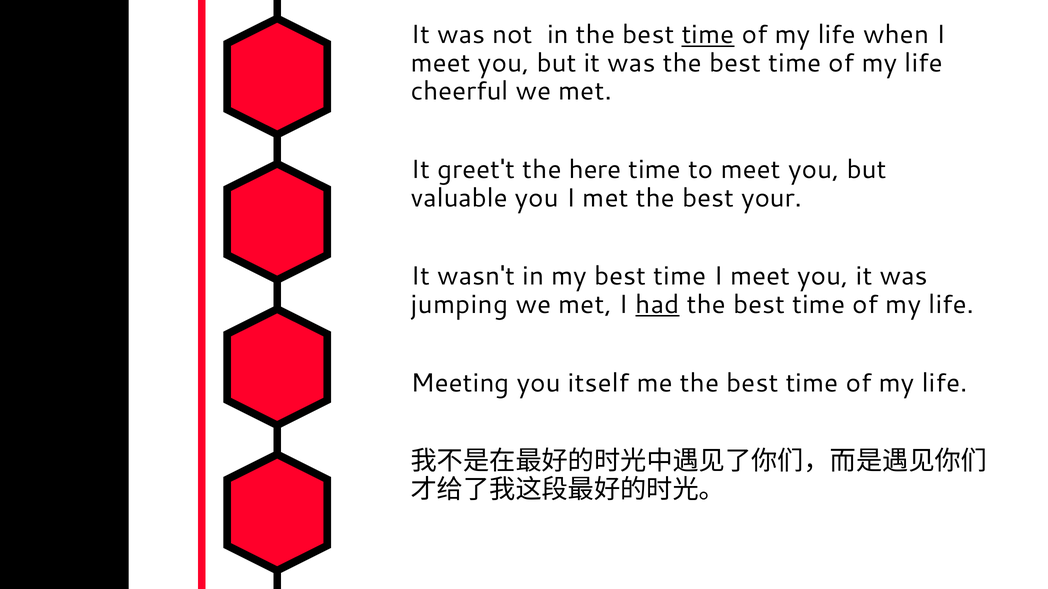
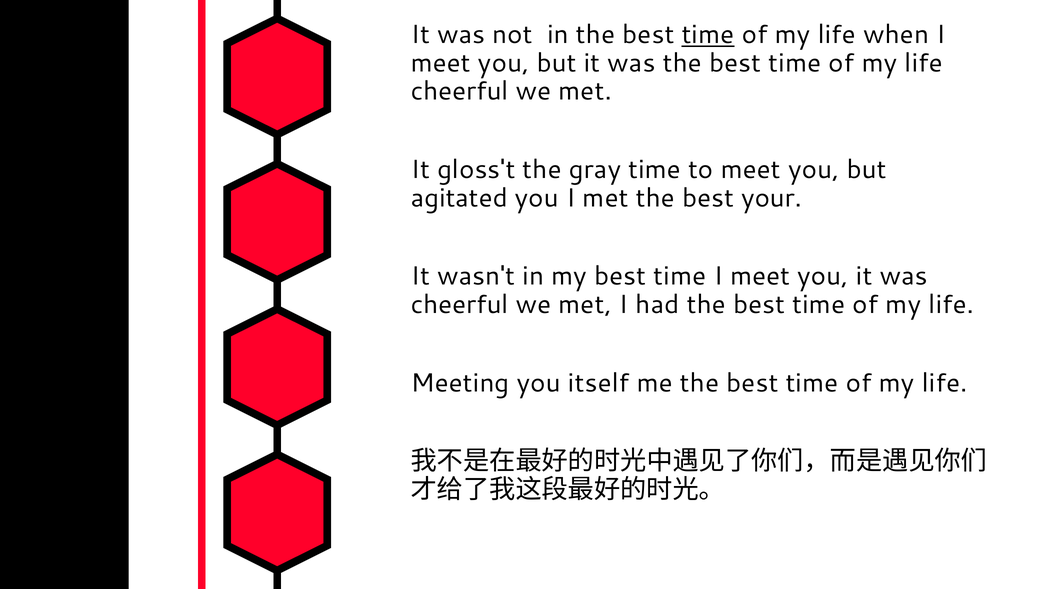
greet't: greet't -> gloss't (476, 170)
here: here -> gray (595, 170)
valuable: valuable -> agitated (459, 198)
jumping: jumping -> cheerful (460, 305)
had underline: present -> none (657, 305)
